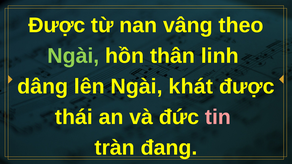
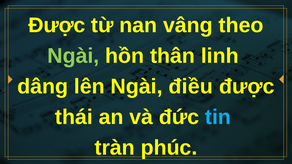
khát: khát -> điều (191, 87)
tin colour: pink -> light blue (218, 117)
đang: đang -> phúc (169, 148)
